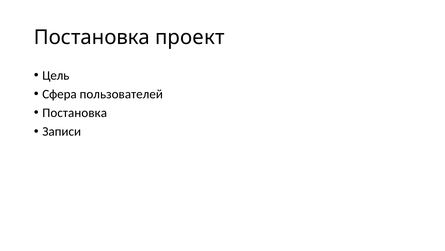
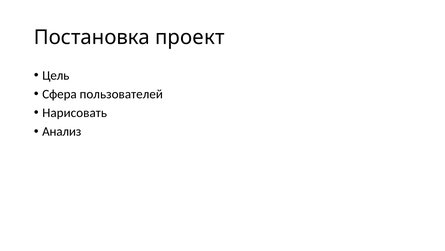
Постановка: Постановка -> Нарисовать (75, 113)
Записи: Записи -> Анализ (62, 131)
